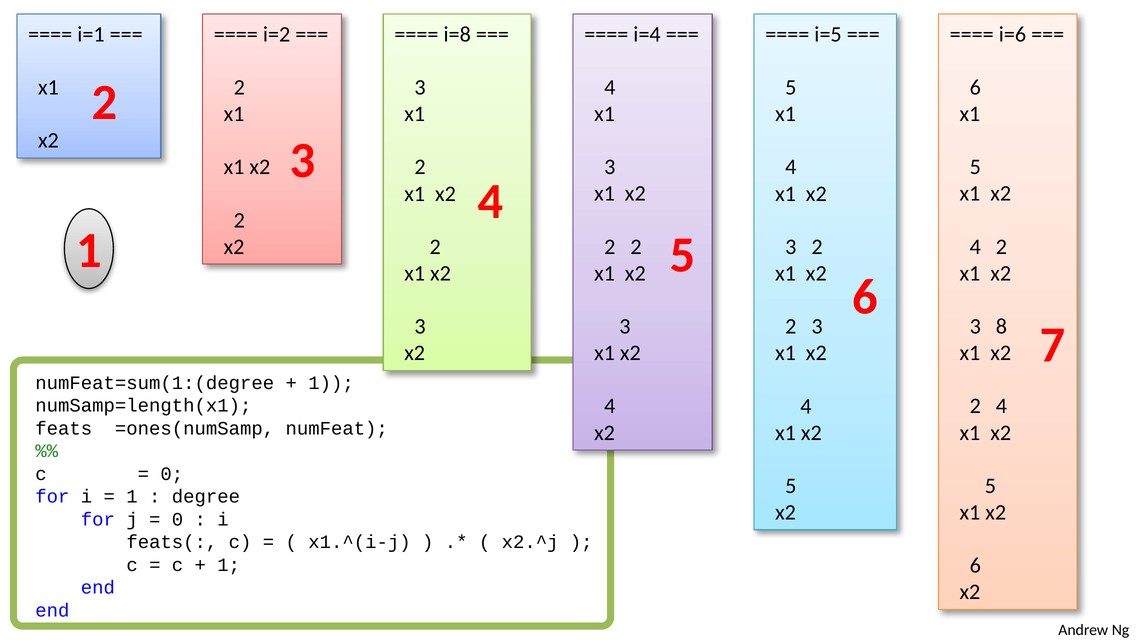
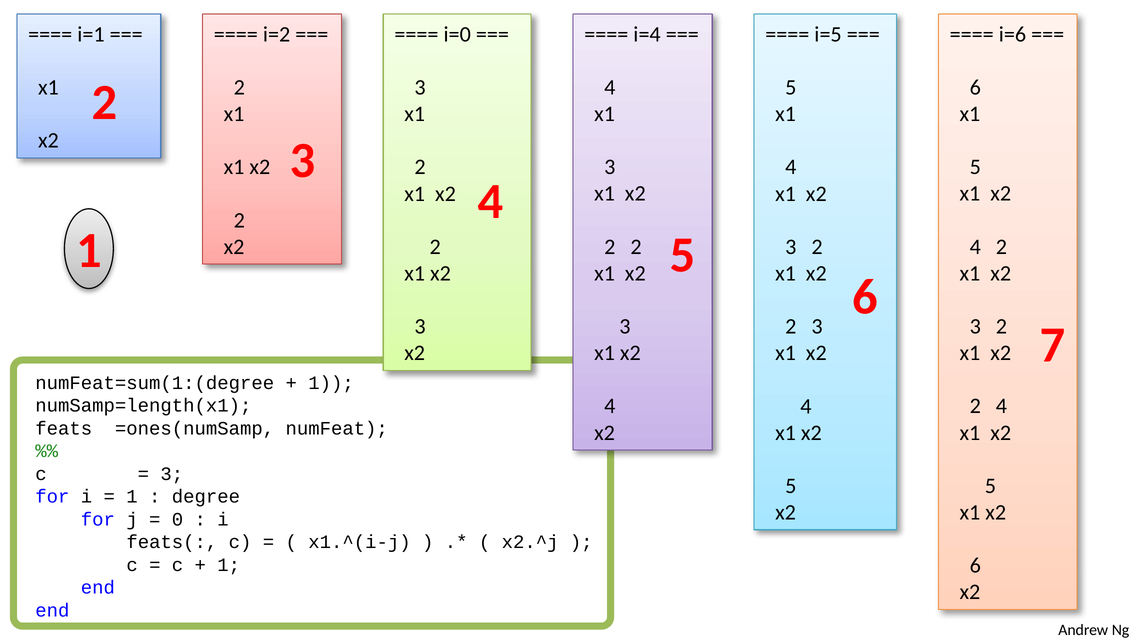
i=8: i=8 -> i=0 (457, 34)
8: 8 -> 2 (1001, 327)
0: 0 -> 3 (172, 474)
